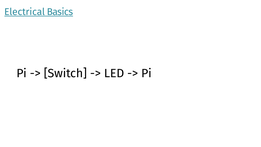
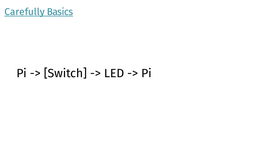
Electrical: Electrical -> Carefully (25, 12)
